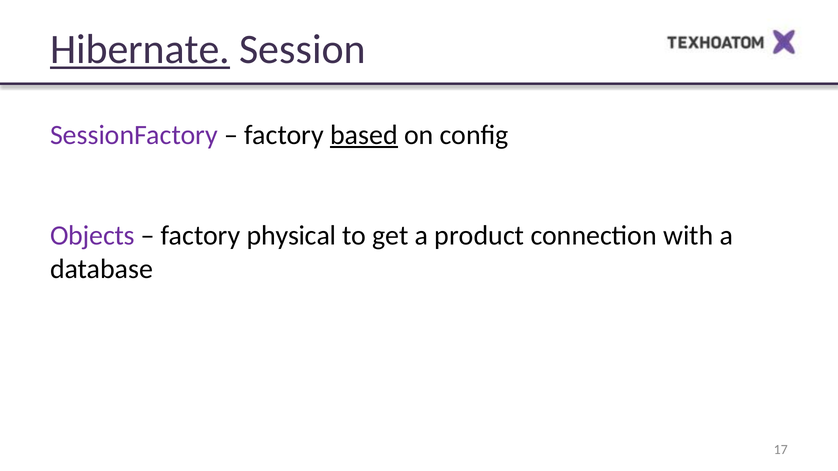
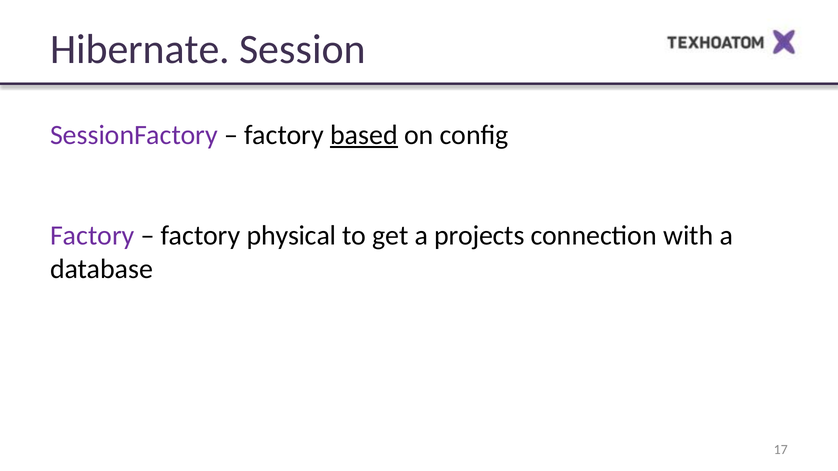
Hibernate underline: present -> none (140, 50)
Objects: Objects -> Factory (92, 236)
product: product -> projects (479, 236)
